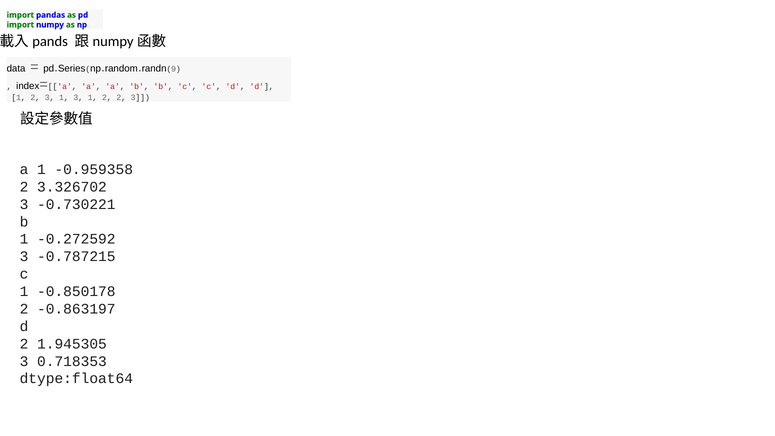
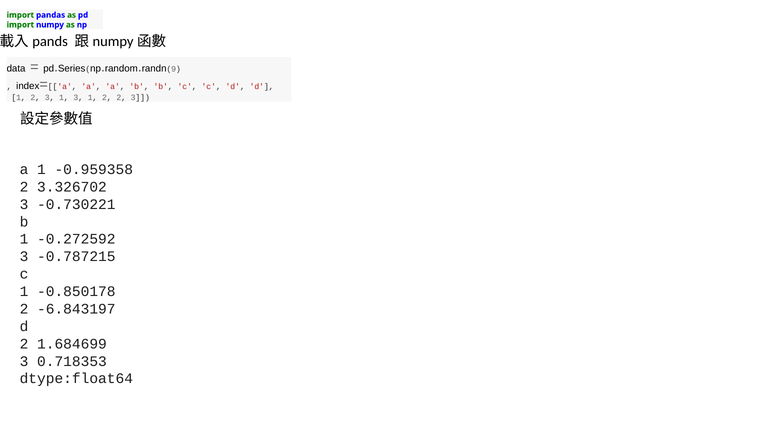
-0.863197: -0.863197 -> -6.843197 (76, 309)
1.945305: 1.945305 -> 1.684699 (72, 344)
